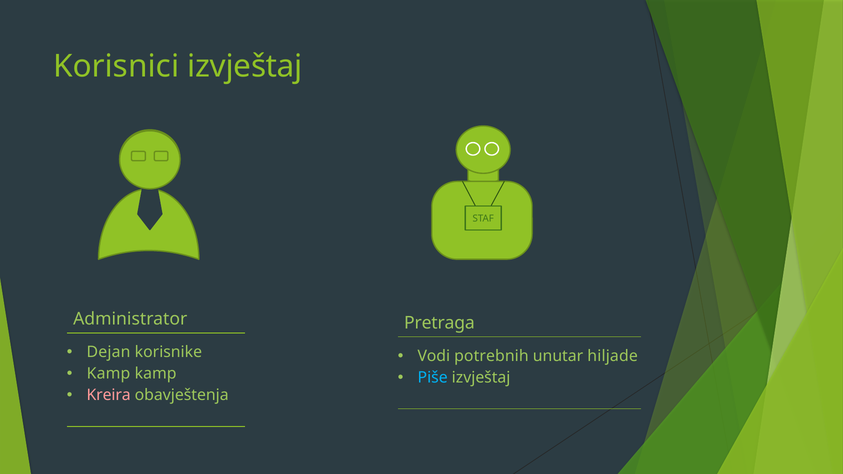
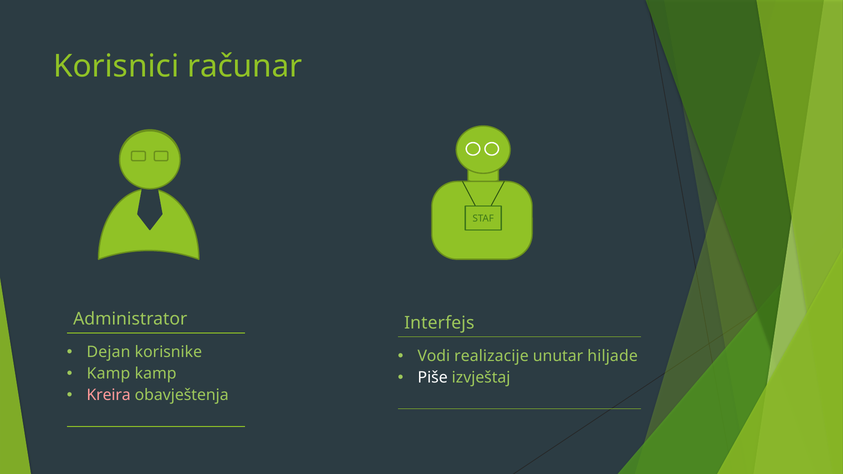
Korisnici izvještaj: izvještaj -> računar (245, 66)
Pretraga: Pretraga -> Interfejs (439, 323)
potrebnih: potrebnih -> realizacije (491, 356)
Piše colour: light blue -> white (433, 378)
